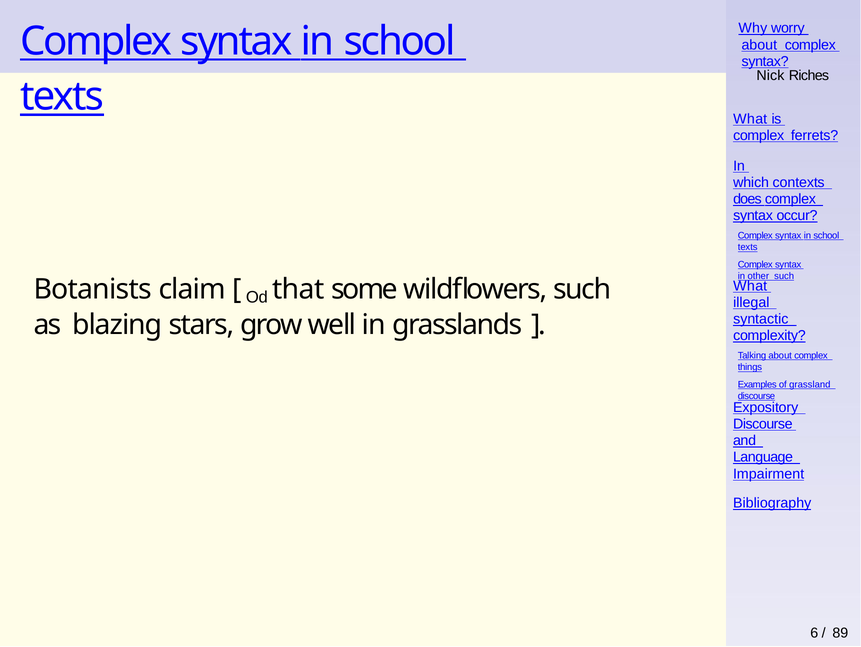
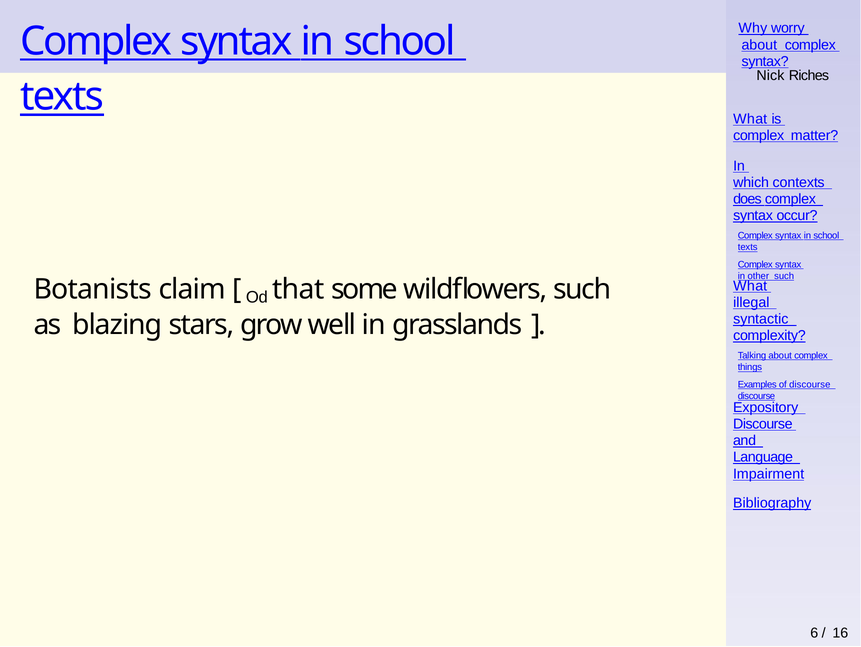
ferrets: ferrets -> matter (815, 135)
of grassland: grassland -> discourse (810, 384)
89: 89 -> 16 (840, 632)
